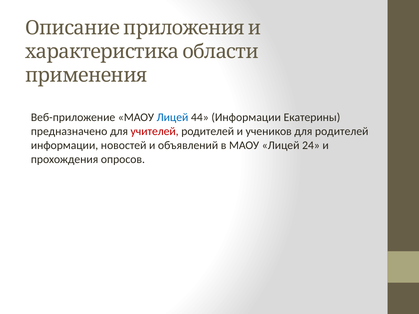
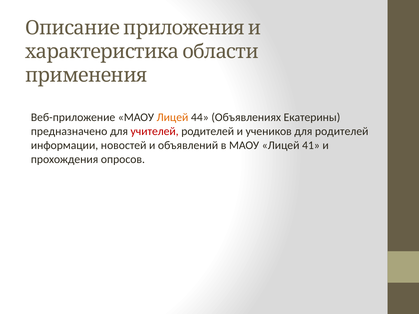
Лицей colour: blue -> orange (172, 118)
44 Информации: Информации -> Объявлениях (246, 118)
24: 24 -> 41 (311, 146)
